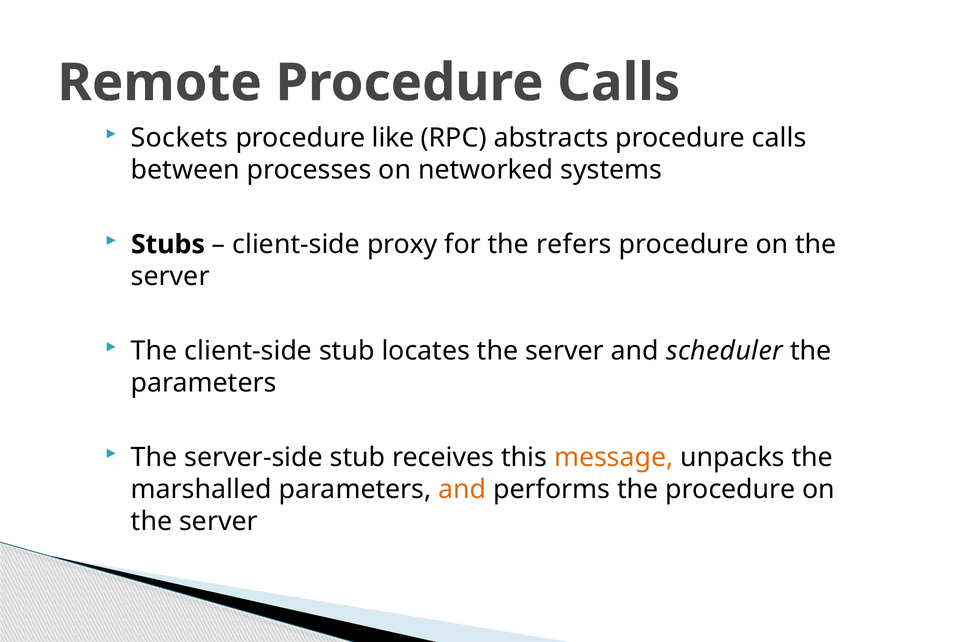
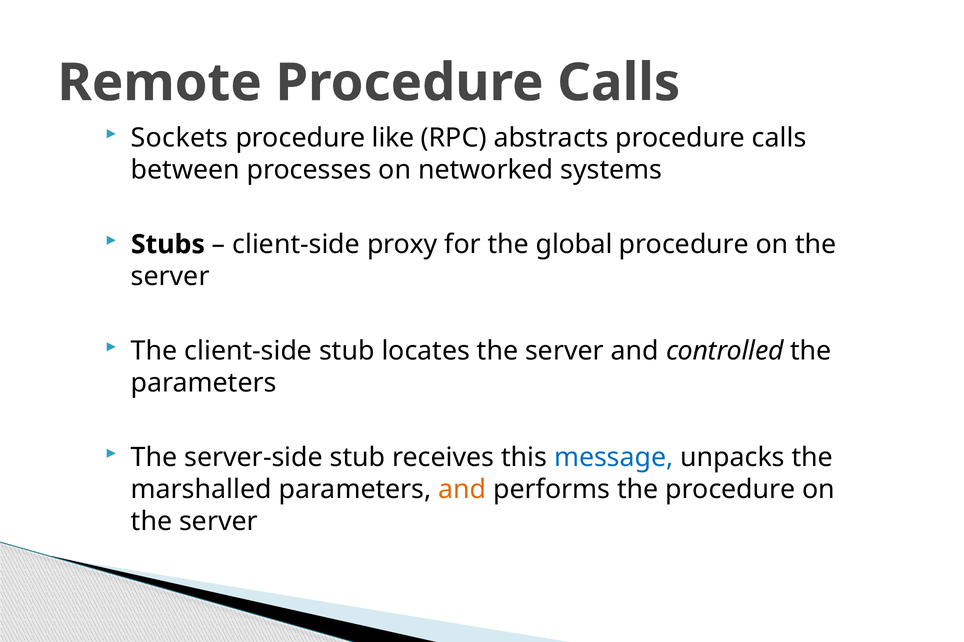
refers: refers -> global (574, 245)
scheduler: scheduler -> controlled (725, 351)
message colour: orange -> blue (614, 458)
